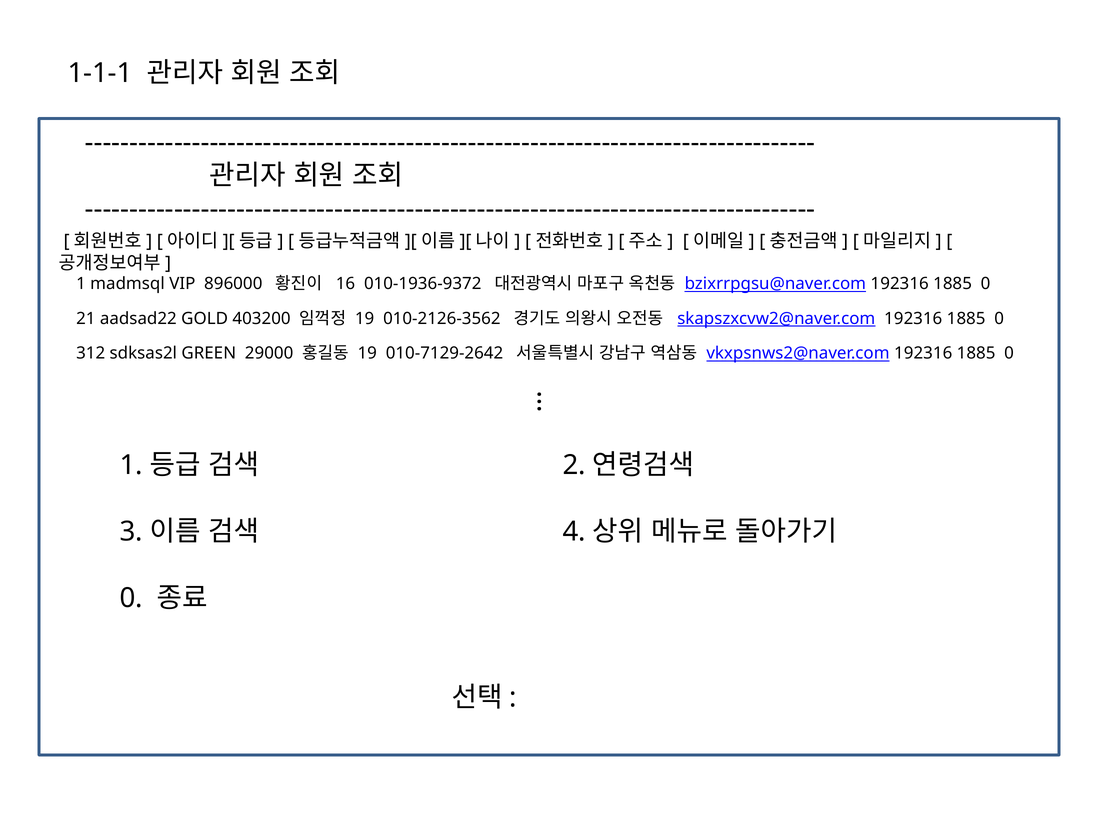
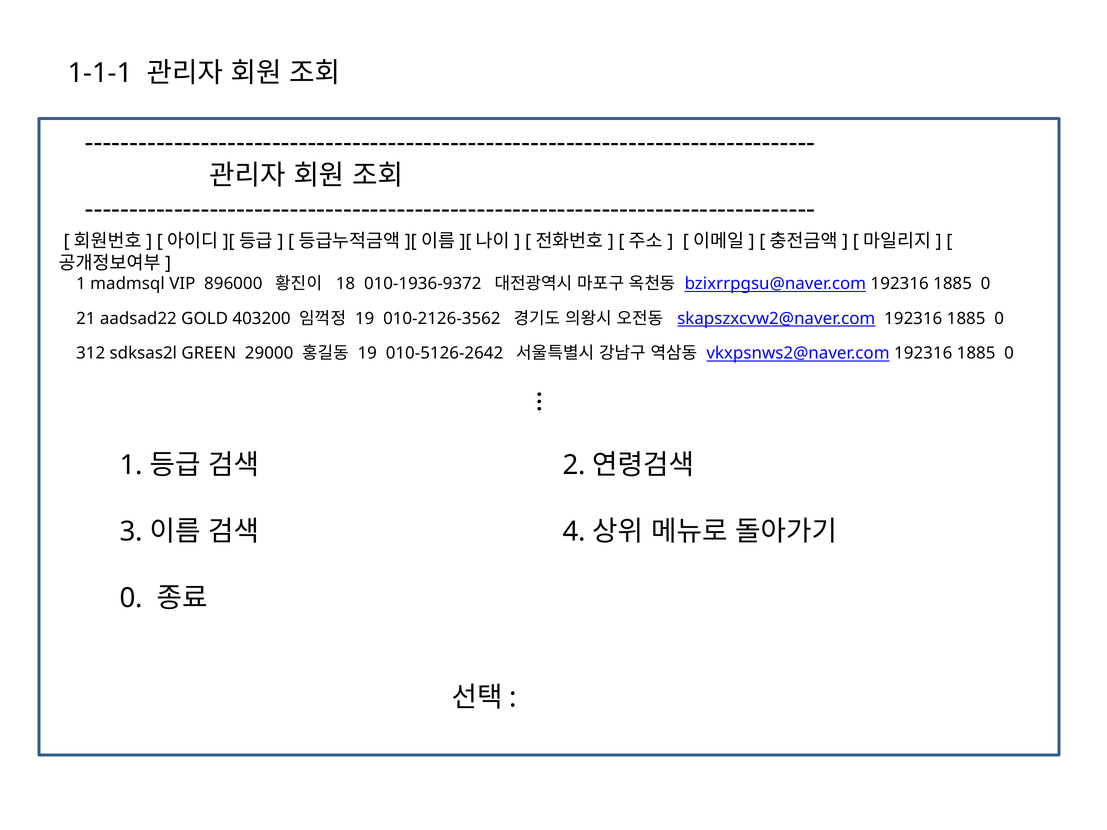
16: 16 -> 18 (345, 284)
010-7129-2642: 010-7129-2642 -> 010-5126-2642 (444, 353)
